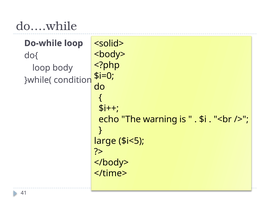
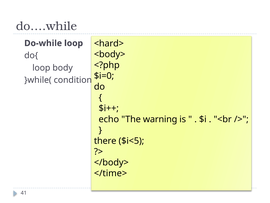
<solid>: <solid> -> <hard> (109, 43)
large: large -> there (105, 141)
